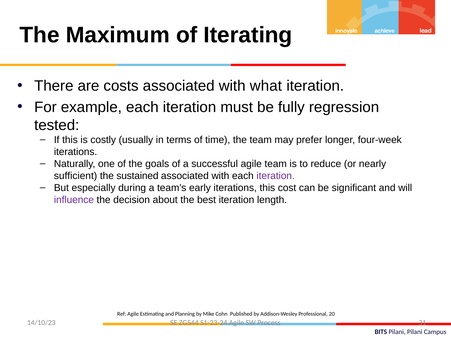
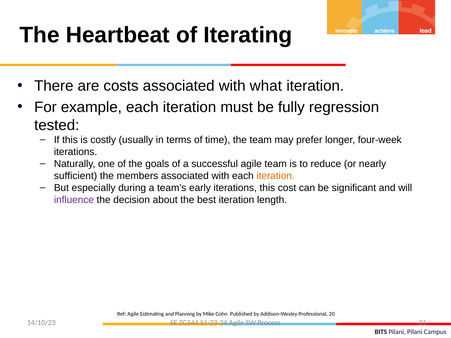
Maximum: Maximum -> Heartbeat (118, 35)
sustained: sustained -> members (137, 176)
iteration colour: purple -> orange (276, 176)
